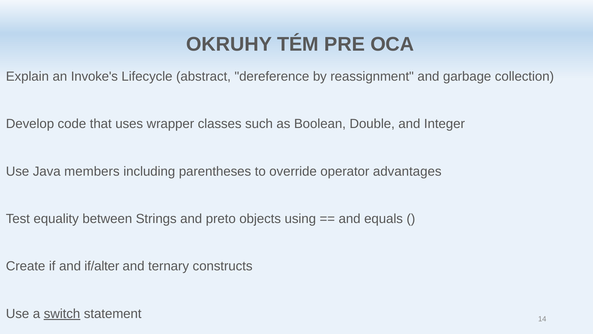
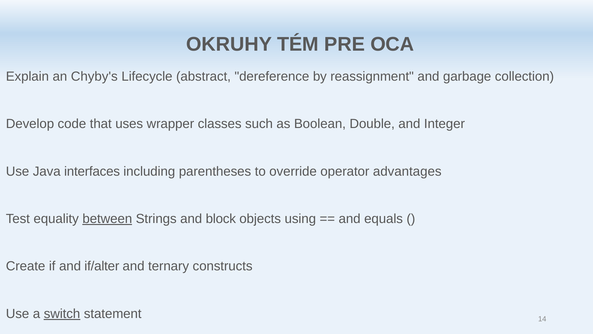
Invoke's: Invoke's -> Chyby's (94, 76)
members: members -> interfaces (92, 171)
between underline: none -> present (107, 219)
preto: preto -> block (221, 219)
